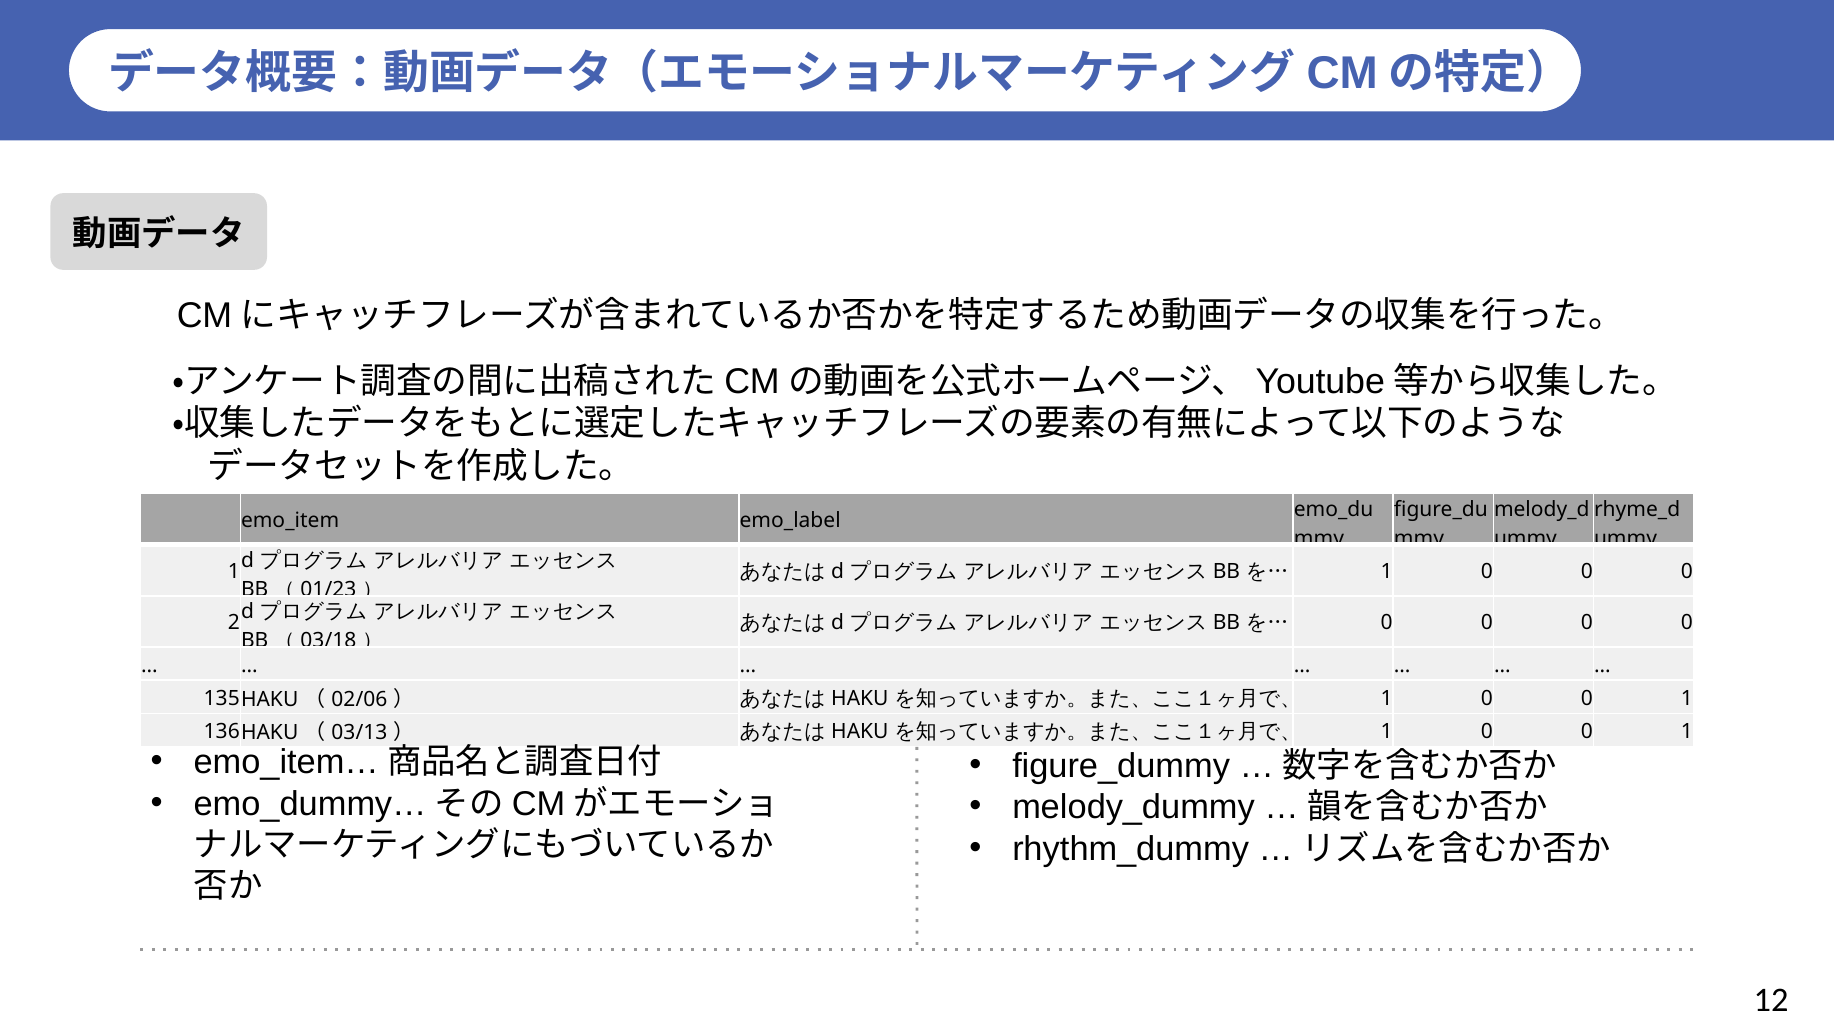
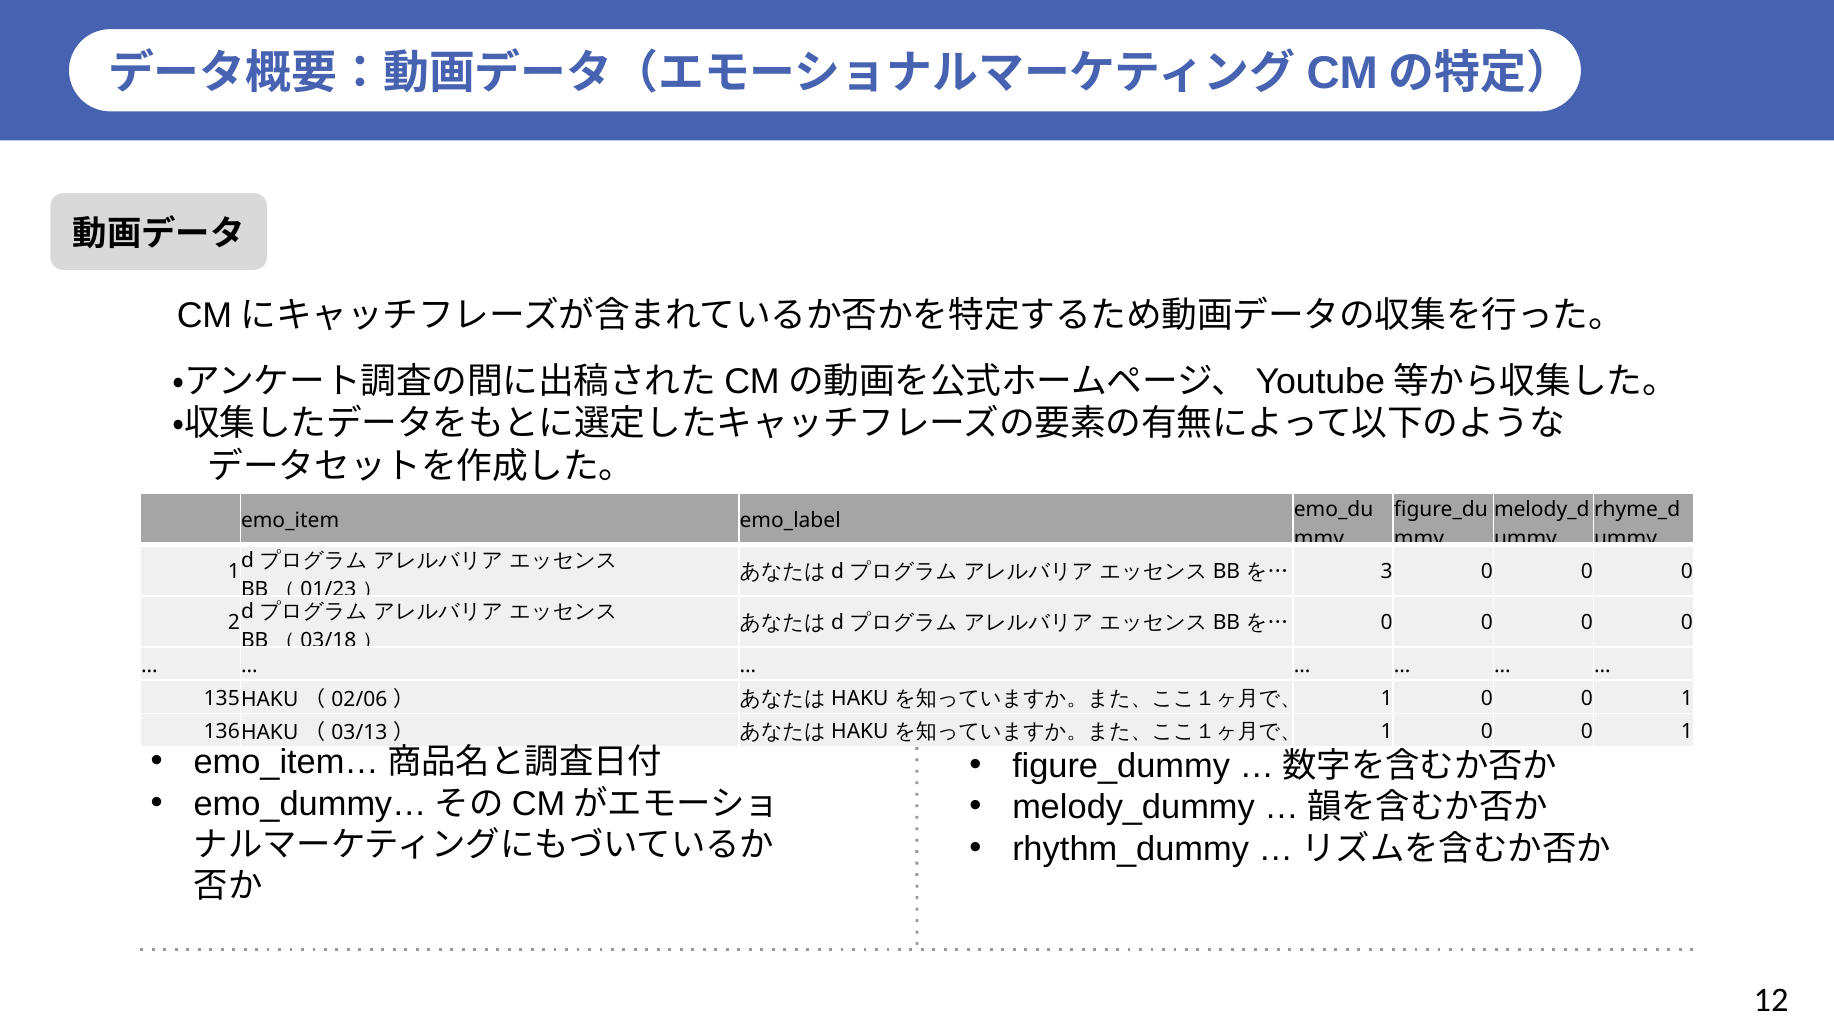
1: 1 -> 3 (1387, 571)
